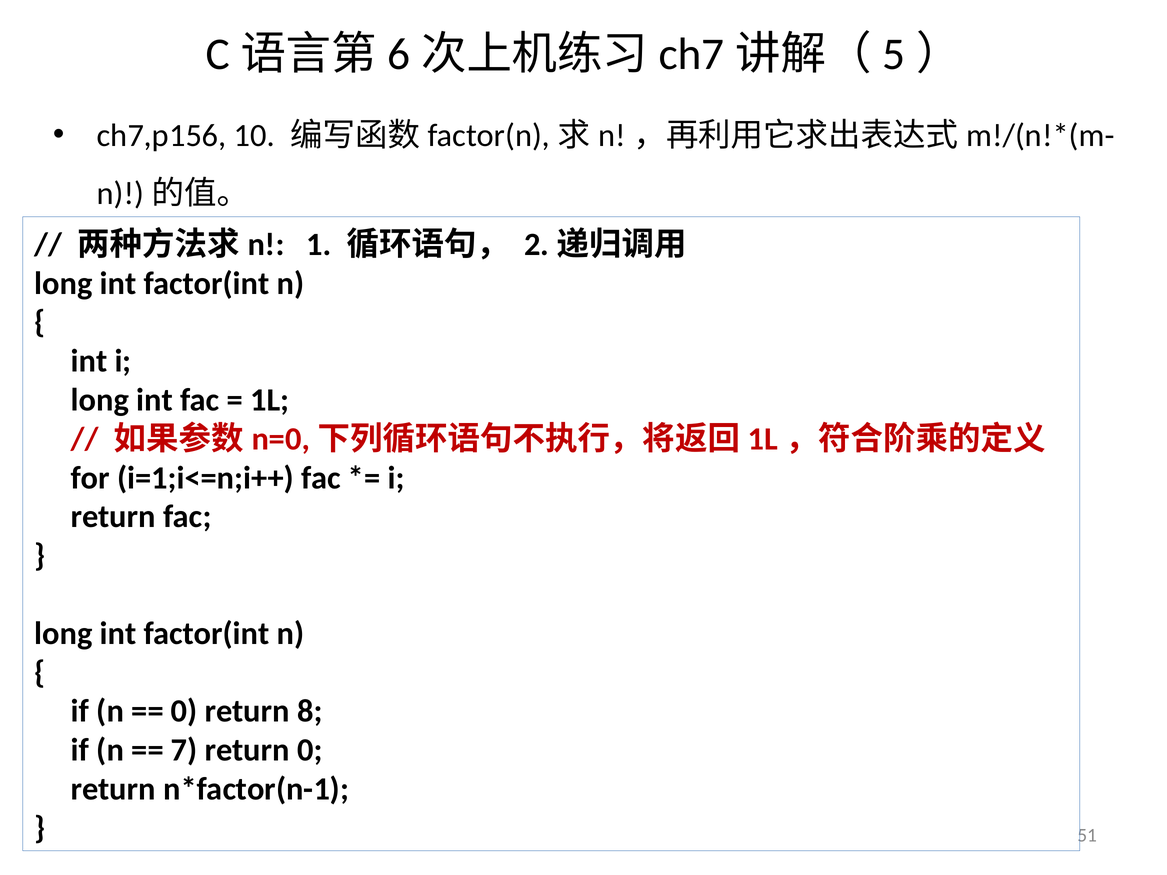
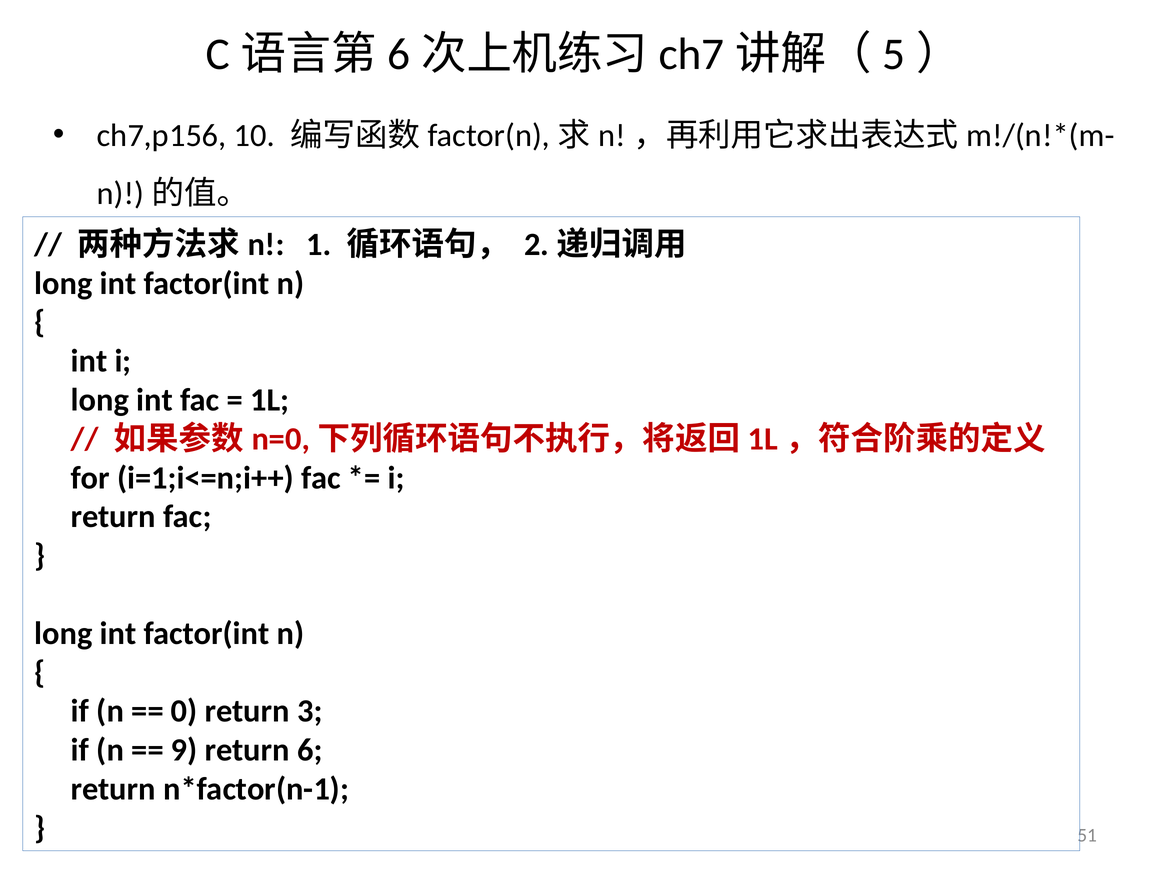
8: 8 -> 3 (310, 711)
7: 7 -> 9 (184, 750)
return 0: 0 -> 6 (310, 750)
